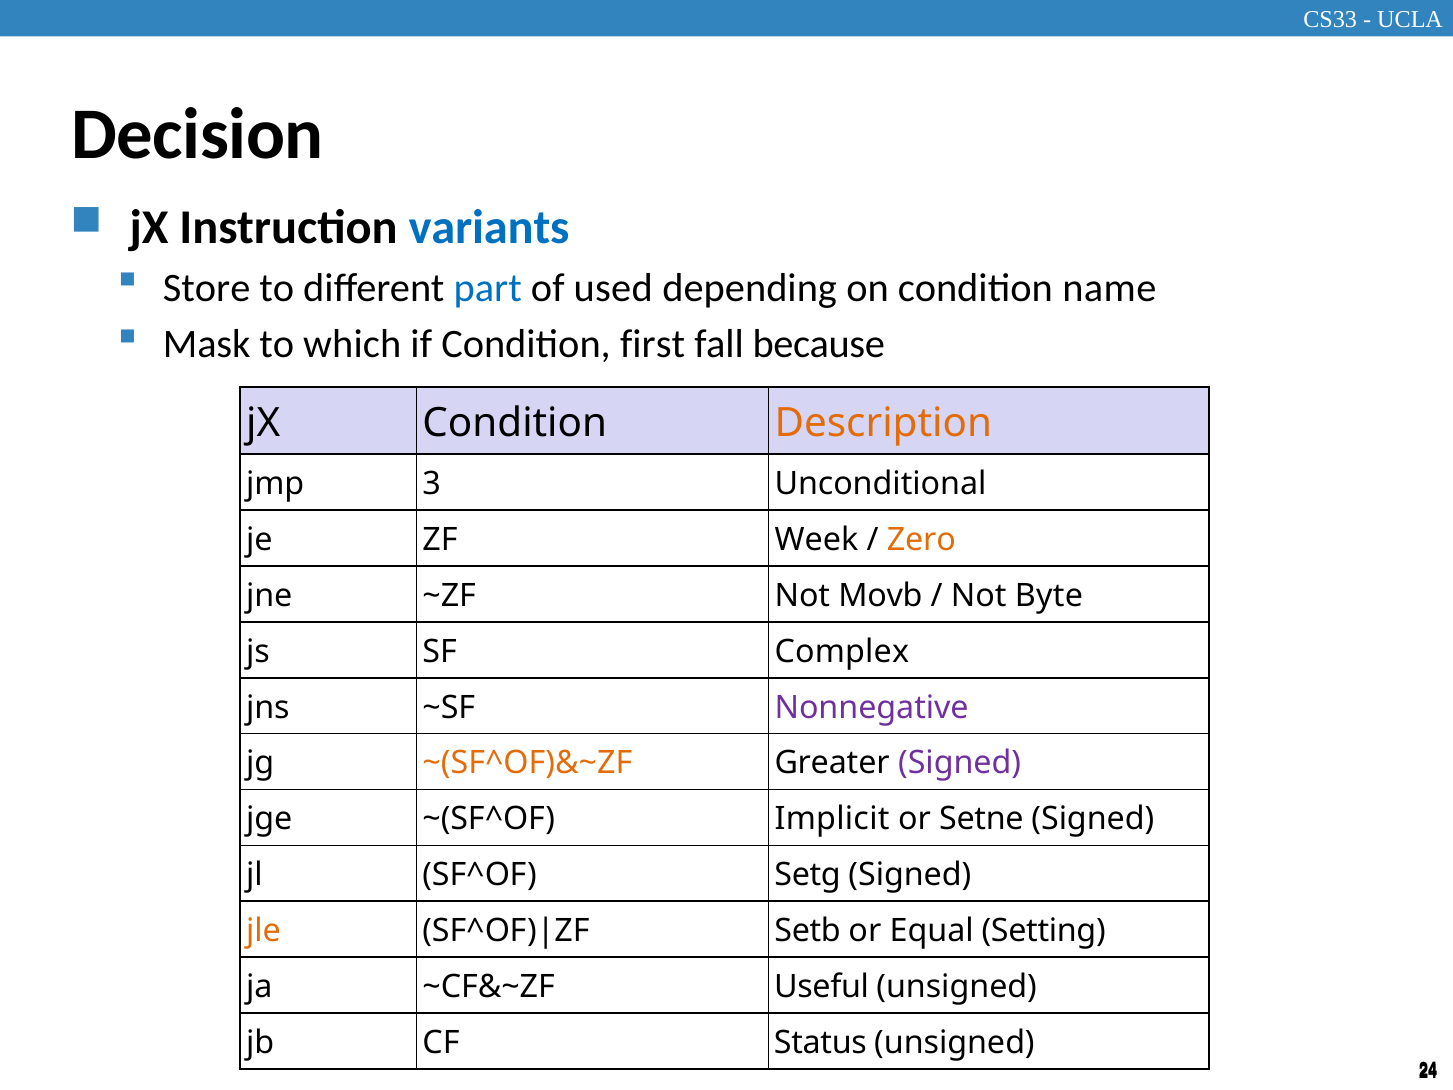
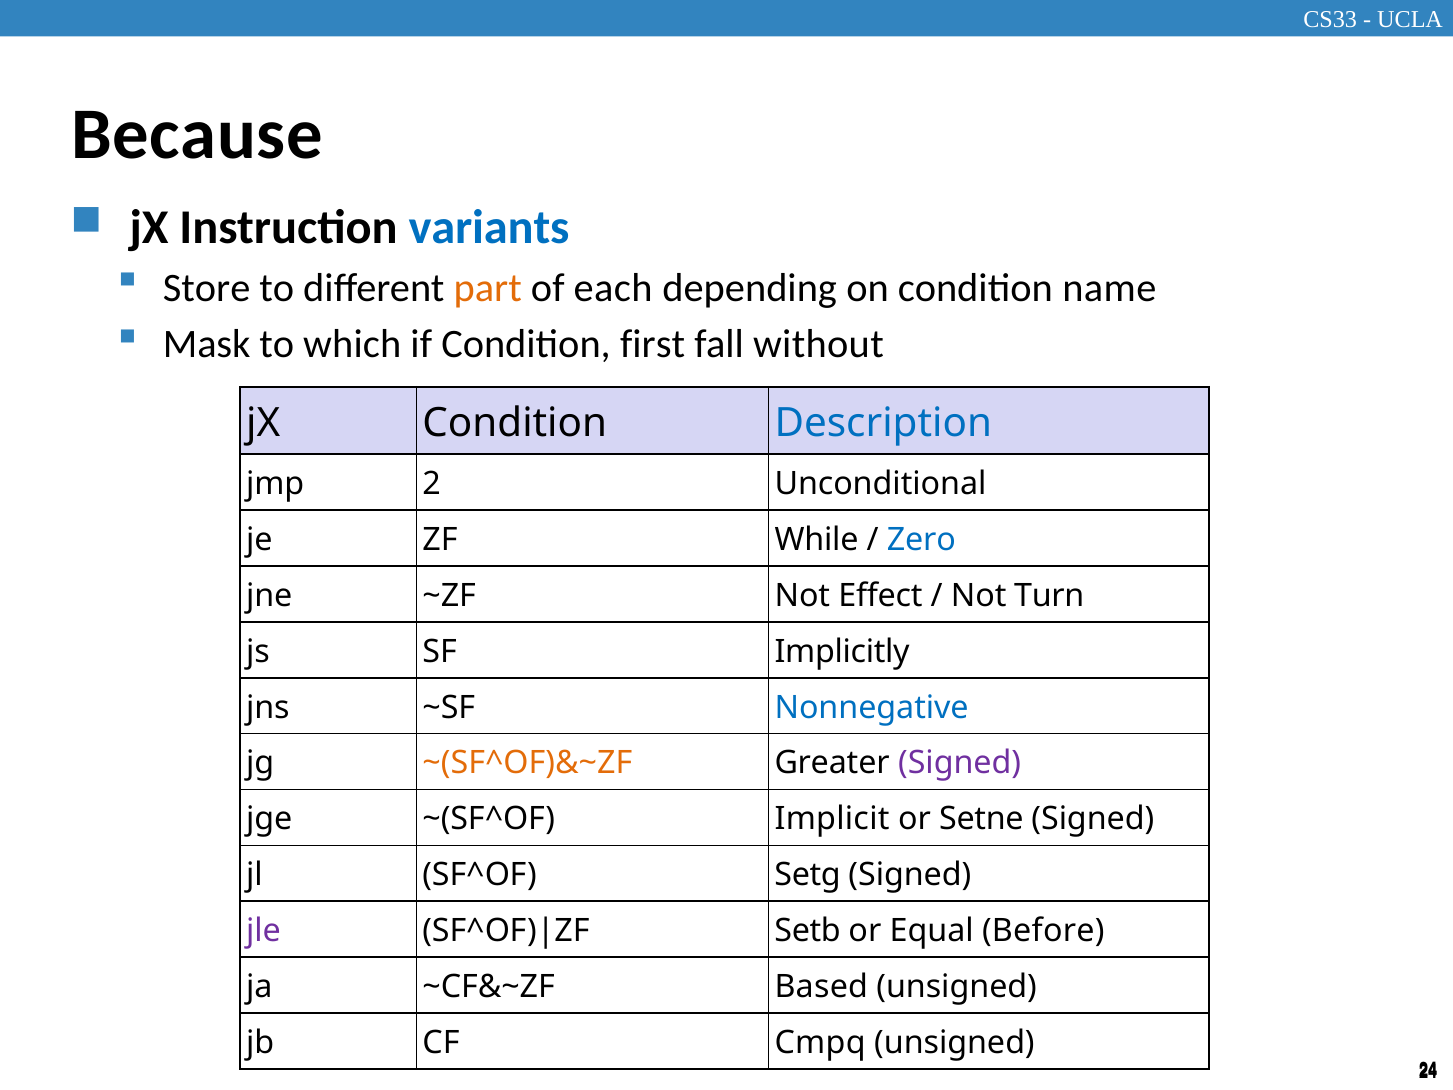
Decision: Decision -> Because (197, 135)
part colour: blue -> orange (488, 288)
used: used -> each (613, 288)
because: because -> without (818, 344)
Description colour: orange -> blue (883, 423)
3: 3 -> 2 (432, 484)
Week: Week -> While (817, 540)
Zero colour: orange -> blue (921, 540)
Movb: Movb -> Effect (880, 595)
Byte: Byte -> Turn (1049, 595)
Complex: Complex -> Implicitly (842, 651)
Nonnegative colour: purple -> blue (872, 707)
jle colour: orange -> purple (264, 931)
Setting: Setting -> Before (1043, 931)
Useful: Useful -> Based (821, 987)
Status: Status -> Cmpq (820, 1043)
